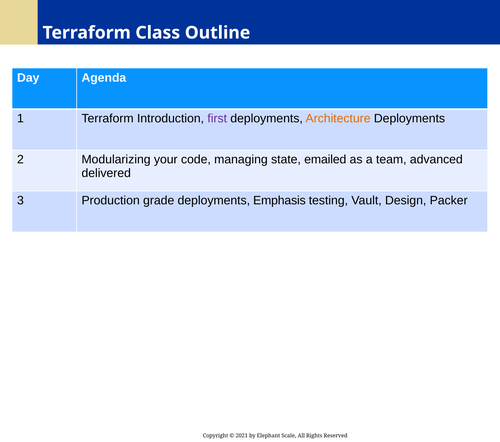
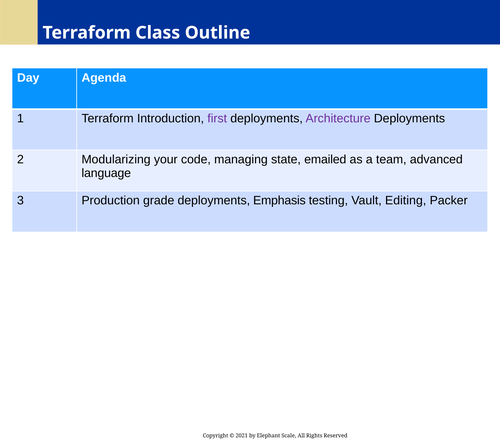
Architecture colour: orange -> purple (338, 119)
delivered: delivered -> language (106, 173)
Design: Design -> Editing (406, 201)
